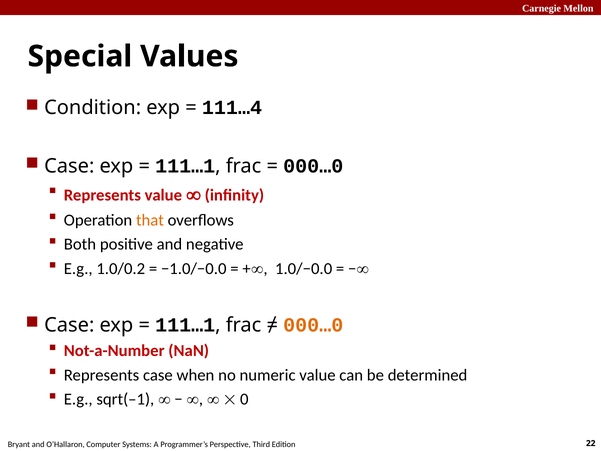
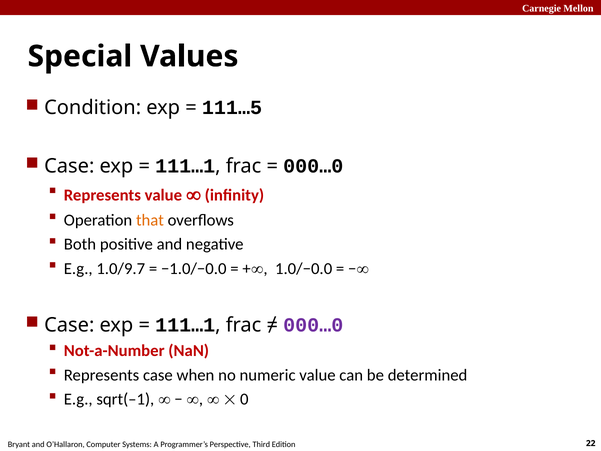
111…4: 111…4 -> 111…5 (232, 108)
1.0/0.2: 1.0/0.2 -> 1.0/9.7 (121, 268)
000…0 colour: orange -> purple (313, 325)
